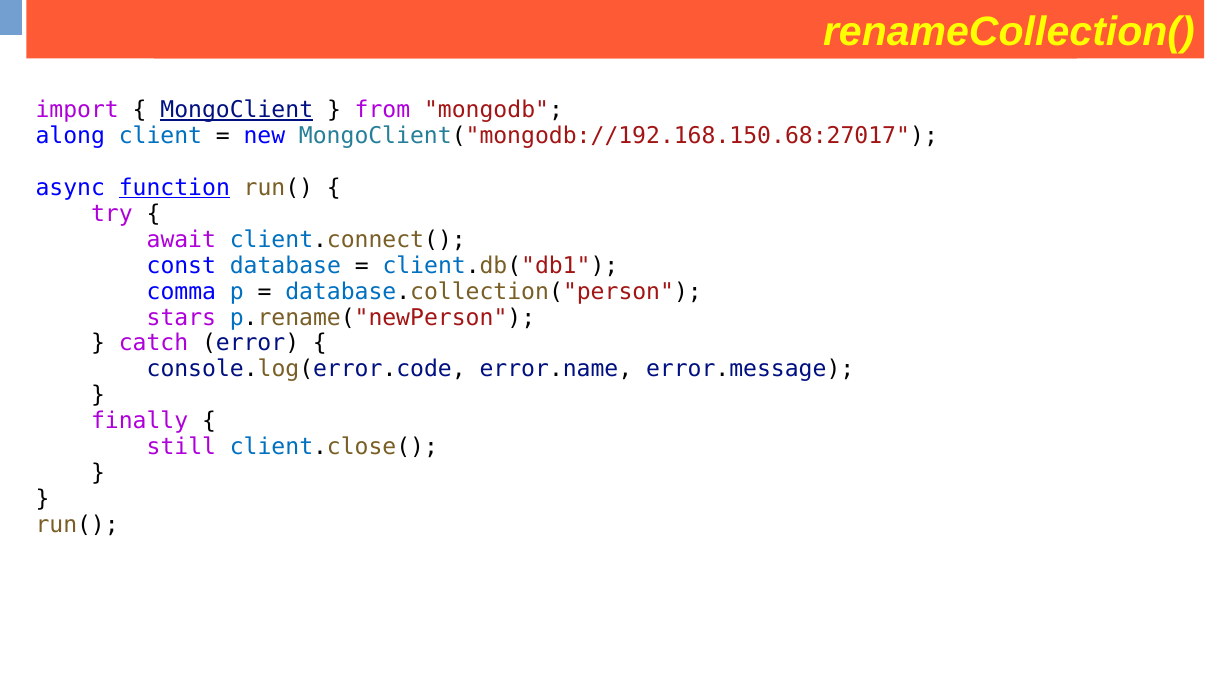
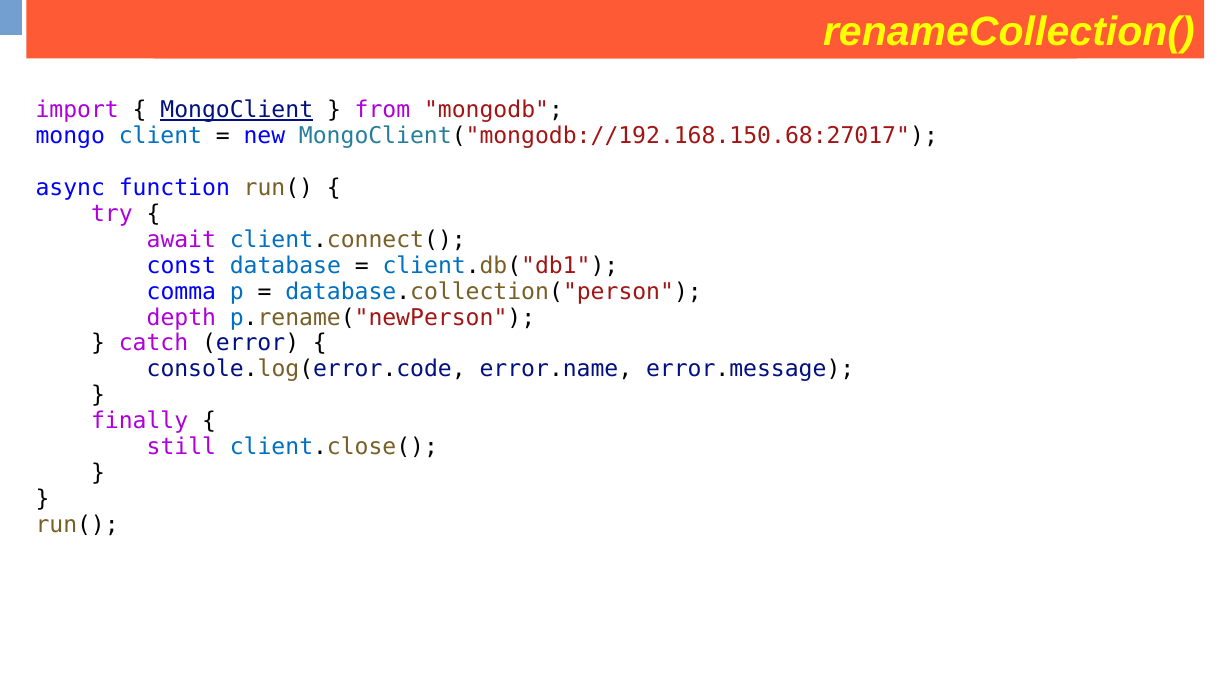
along: along -> mongo (70, 136)
function underline: present -> none (174, 188)
stars: stars -> depth (181, 318)
